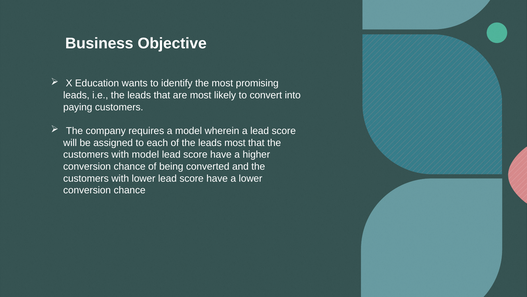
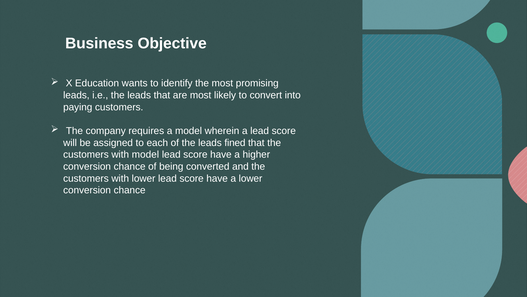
leads most: most -> fined (235, 143)
